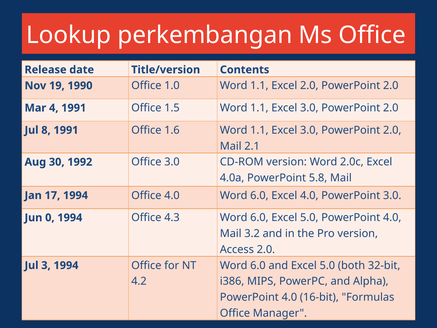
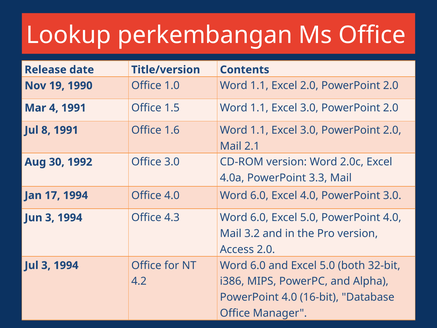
5.8: 5.8 -> 3.3 (318, 178)
Jun 0: 0 -> 3 (50, 218)
Formulas: Formulas -> Database (368, 297)
